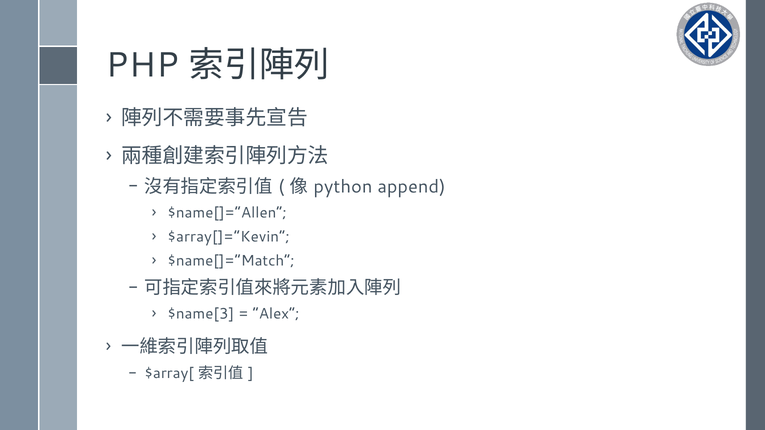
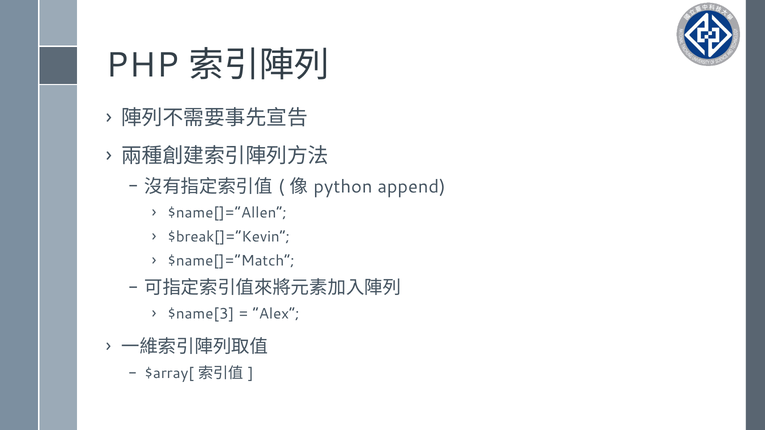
$array[]=“Kevin: $array[]=“Kevin -> $break[]=“Kevin (228, 237)
